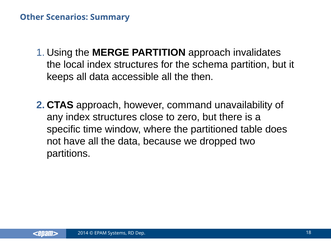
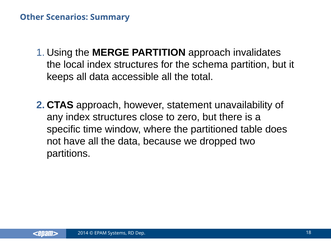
then: then -> total (202, 77)
command: command -> statement (189, 105)
